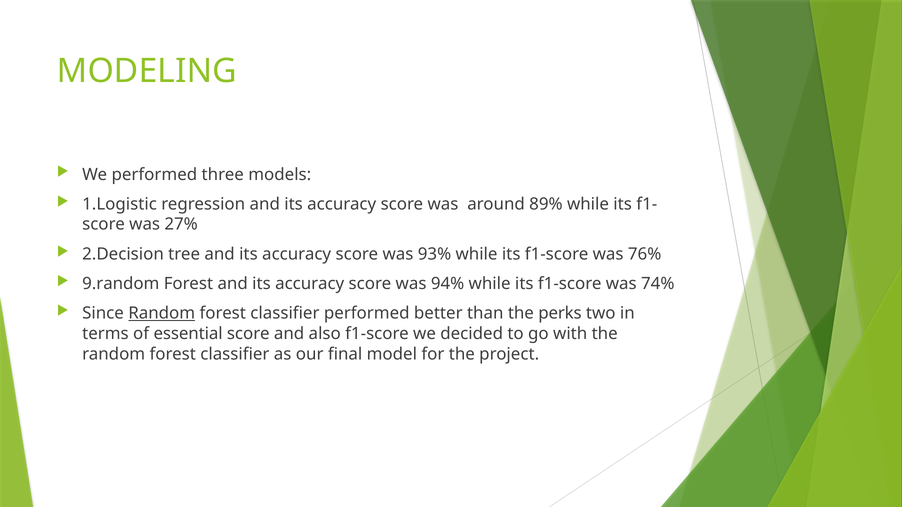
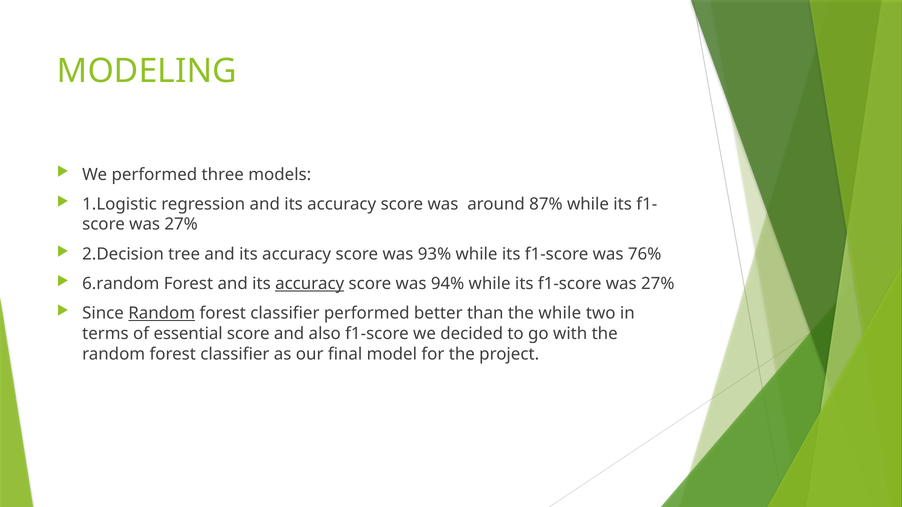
89%: 89% -> 87% (546, 204)
9.random: 9.random -> 6.random (121, 284)
accuracy underline: none -> present (310, 284)
f1-score was 74%: 74% -> 27% (658, 284)
the perks: perks -> while (560, 314)
